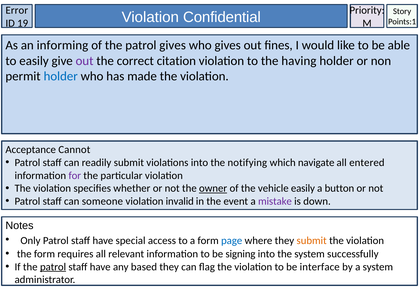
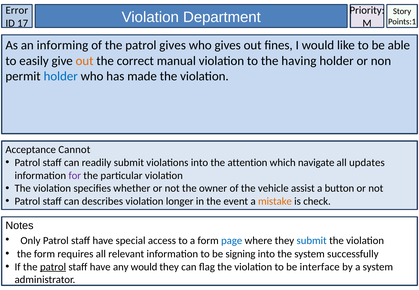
19: 19 -> 17 (23, 23)
Confidential: Confidential -> Department (222, 17)
out colour: purple -> orange (85, 61)
citation: citation -> manual (176, 61)
notifying: notifying -> attention (247, 163)
entered: entered -> updates (367, 163)
owner underline: present -> none (213, 188)
vehicle easily: easily -> assist (303, 188)
someone: someone -> describes (102, 201)
invalid: invalid -> longer (180, 201)
mistake colour: purple -> orange (275, 201)
down: down -> check (317, 201)
submit colour: orange -> blue (312, 241)
any based: based -> would (144, 267)
